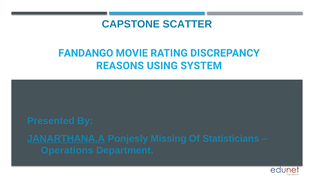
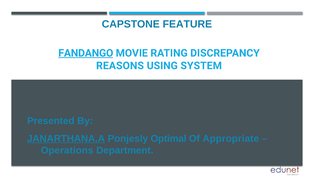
SCATTER: SCATTER -> FEATURE (187, 24)
FANDANGO underline: none -> present (86, 53)
Missing: Missing -> Optimal (169, 138)
Statisticians: Statisticians -> Appropriate (231, 138)
